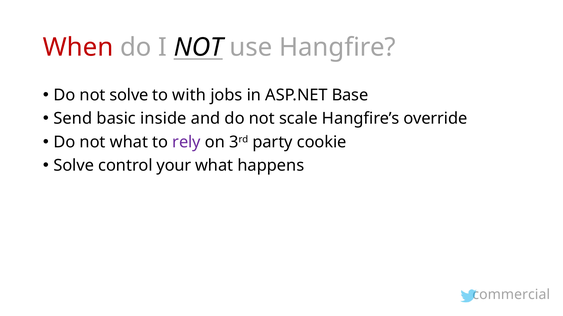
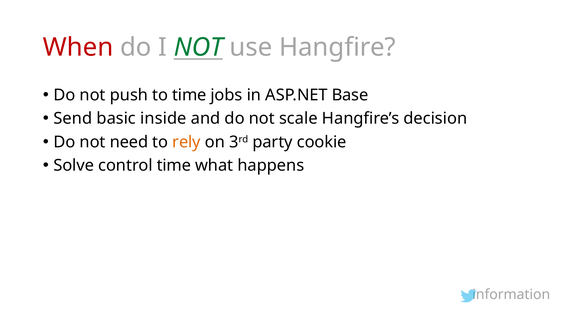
NOT colour: black -> green (198, 47)
not solve: solve -> push (129, 95)
to with: with -> time (189, 95)
override: override -> decision (435, 119)
not what: what -> need (129, 142)
rely colour: purple -> orange (187, 142)
control your: your -> time (174, 166)
commercial: commercial -> information (511, 295)
